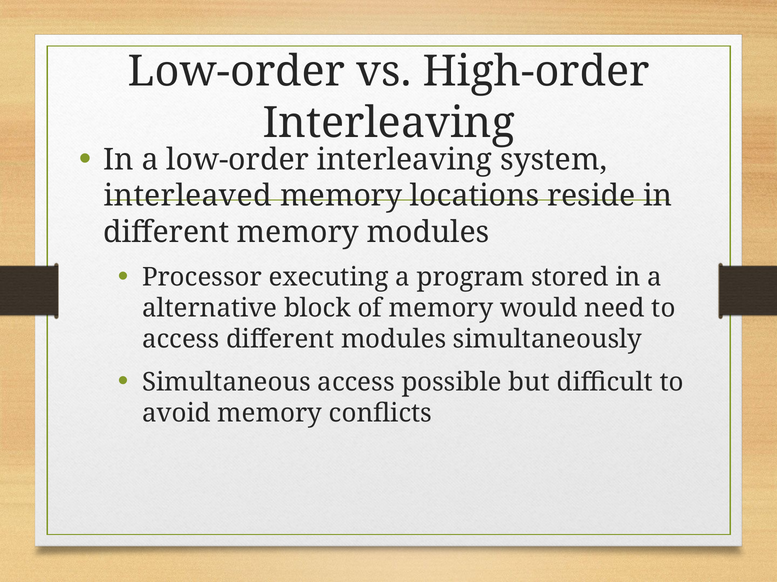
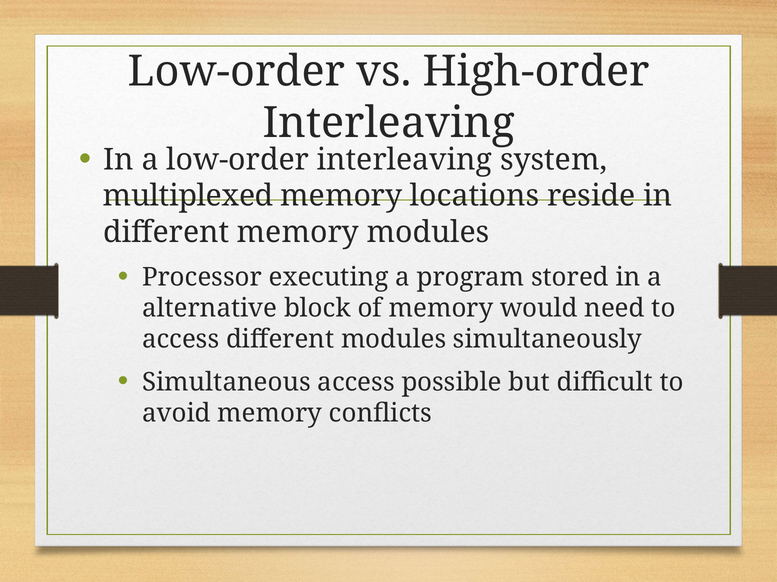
interleaved: interleaved -> multiplexed (188, 196)
